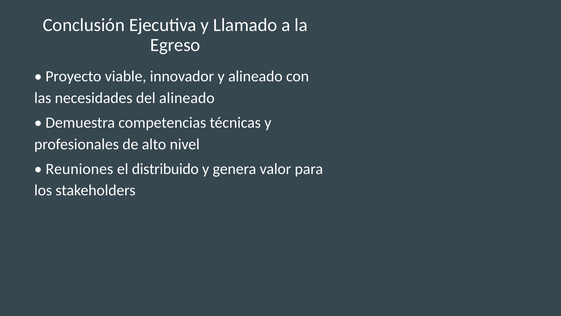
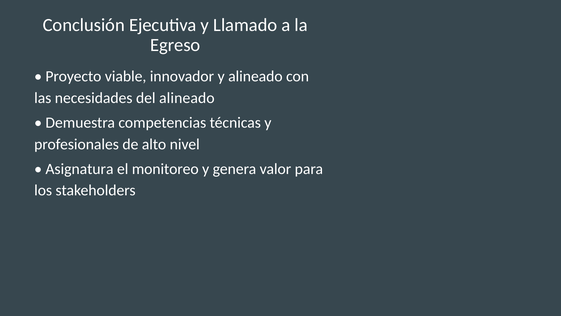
Reuniones: Reuniones -> Asignatura (79, 169)
distribuido: distribuido -> monitoreo (165, 169)
